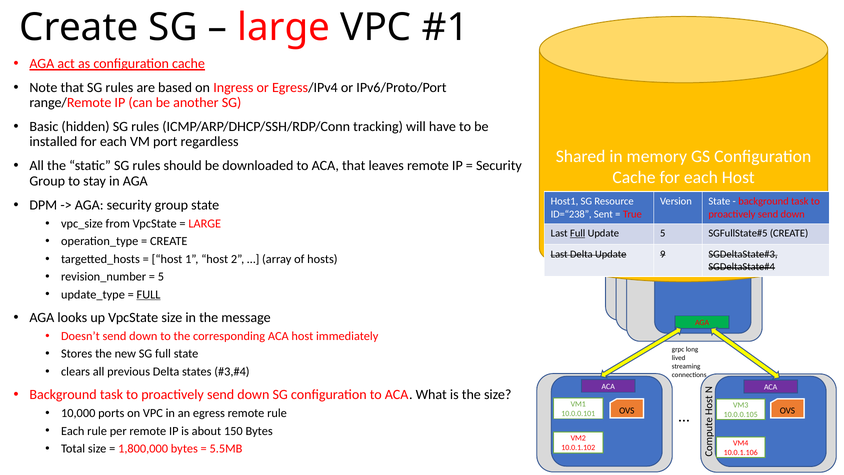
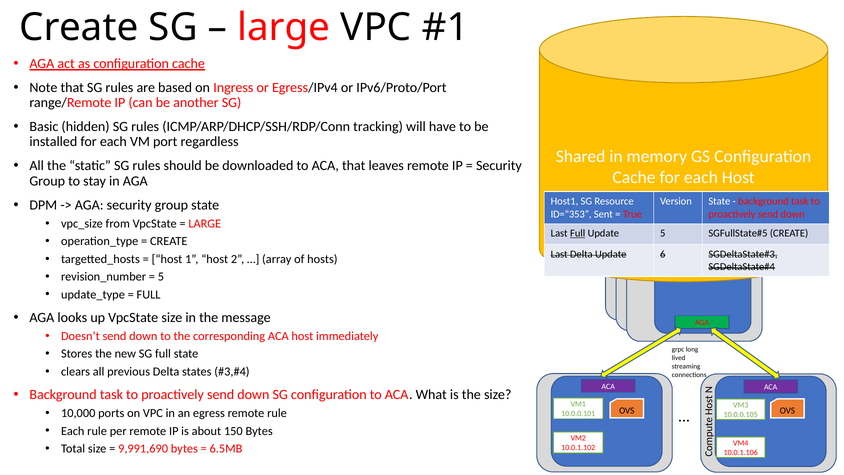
ID=“238: ID=“238 -> ID=“353 (571, 214)
9: 9 -> 6 (663, 254)
FULL underline: present -> none (149, 294)
1,800,000: 1,800,000 -> 9,991,690 (143, 448)
5.5MB: 5.5MB -> 6.5MB (226, 448)
